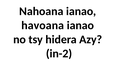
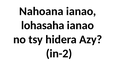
havoana: havoana -> lohasaha (43, 25)
